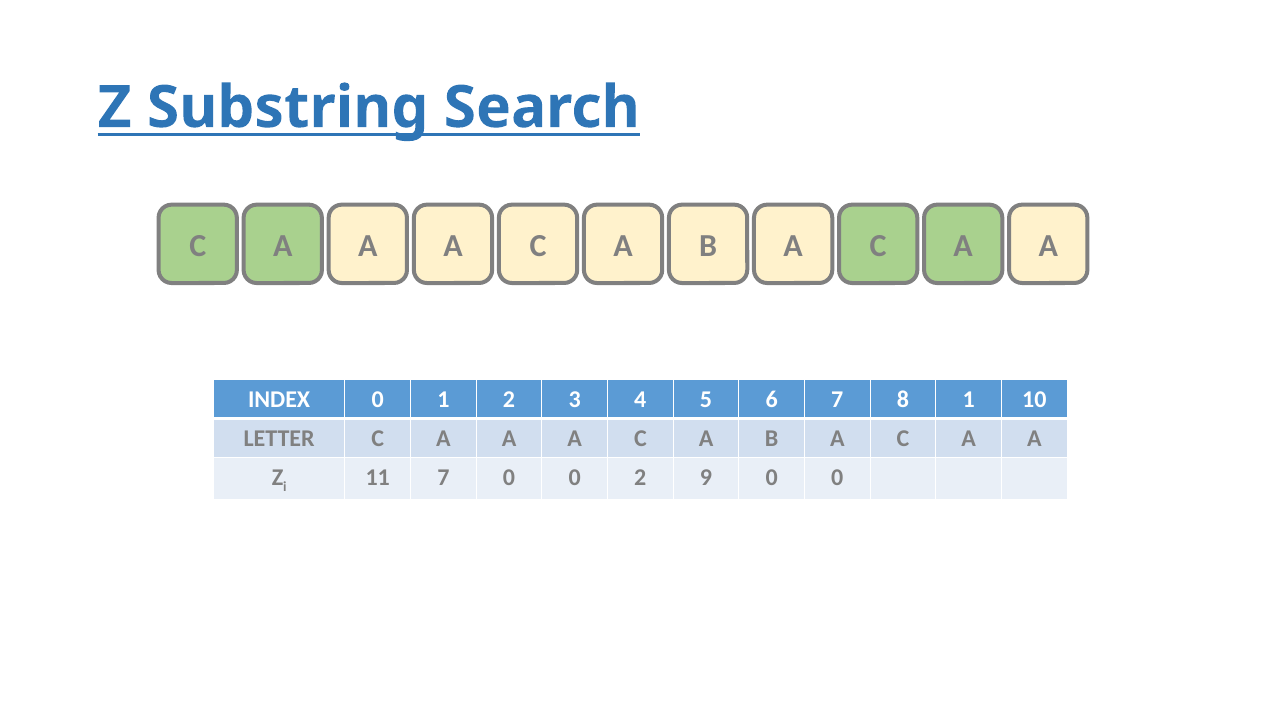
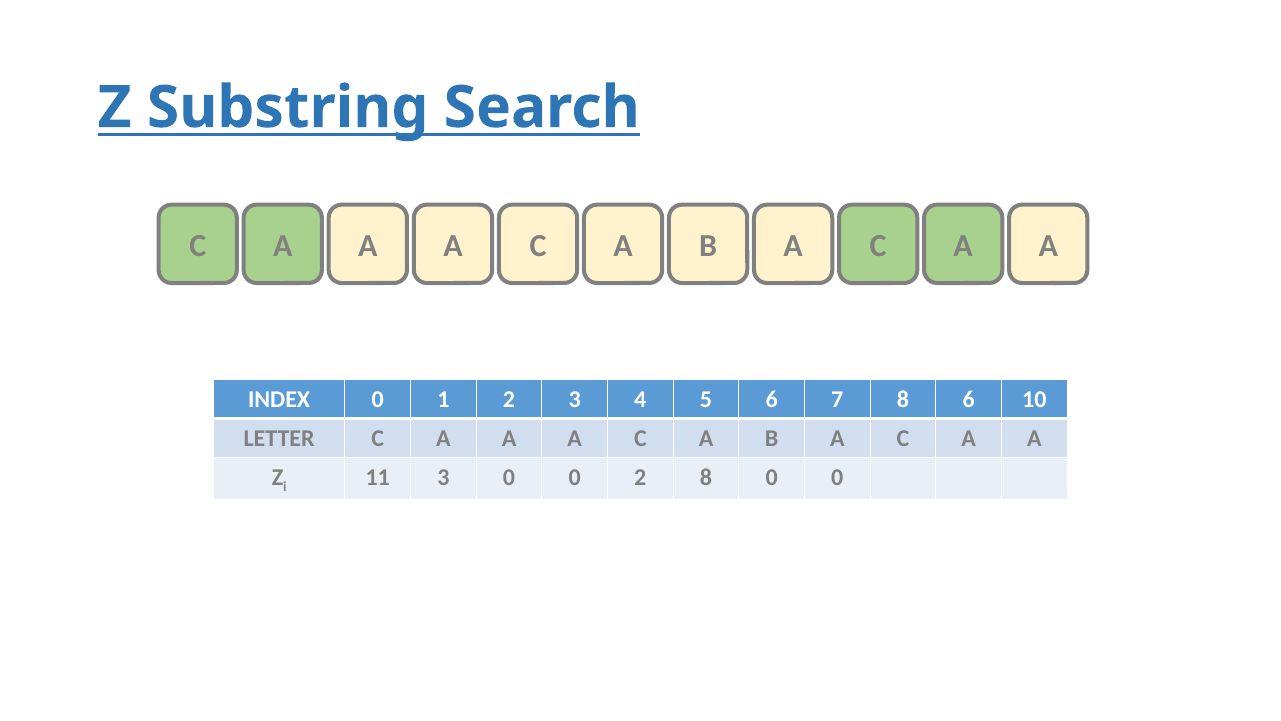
8 1: 1 -> 6 (969, 399)
11 7: 7 -> 3 (443, 477)
2 9: 9 -> 8 (706, 477)
